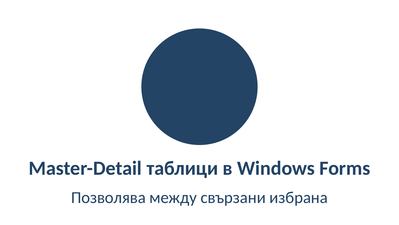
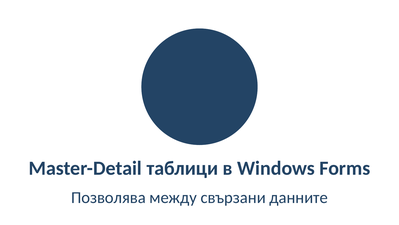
избрана: избрана -> данните (299, 197)
